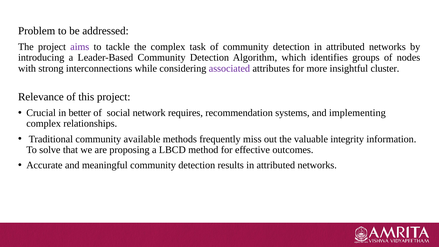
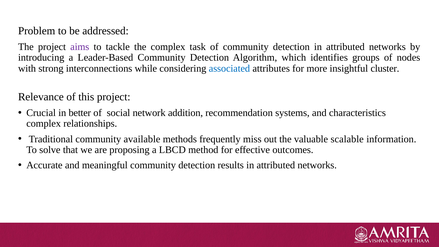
associated colour: purple -> blue (229, 68)
requires: requires -> addition (185, 113)
implementing: implementing -> characteristics (357, 113)
integrity: integrity -> scalable (347, 139)
